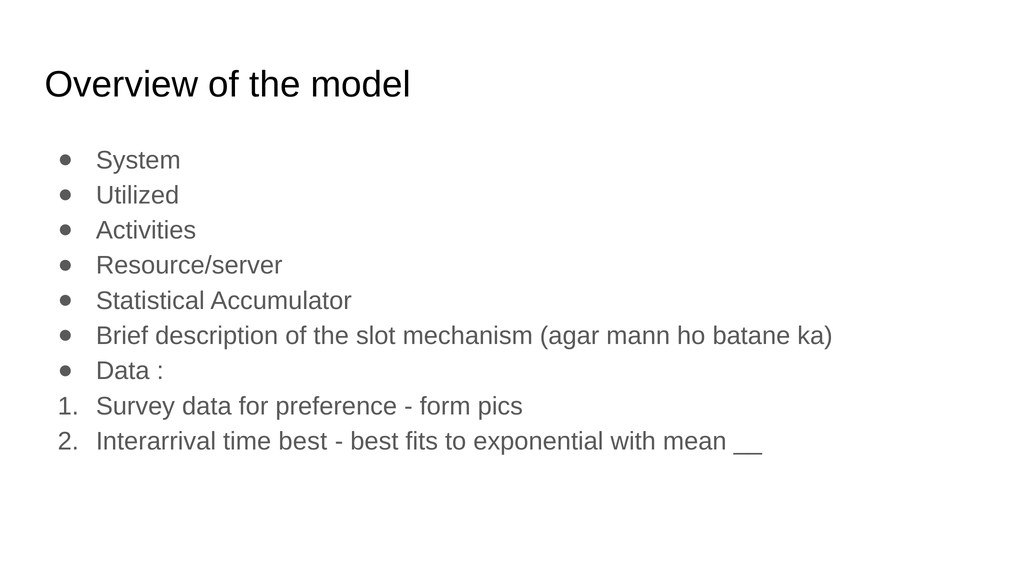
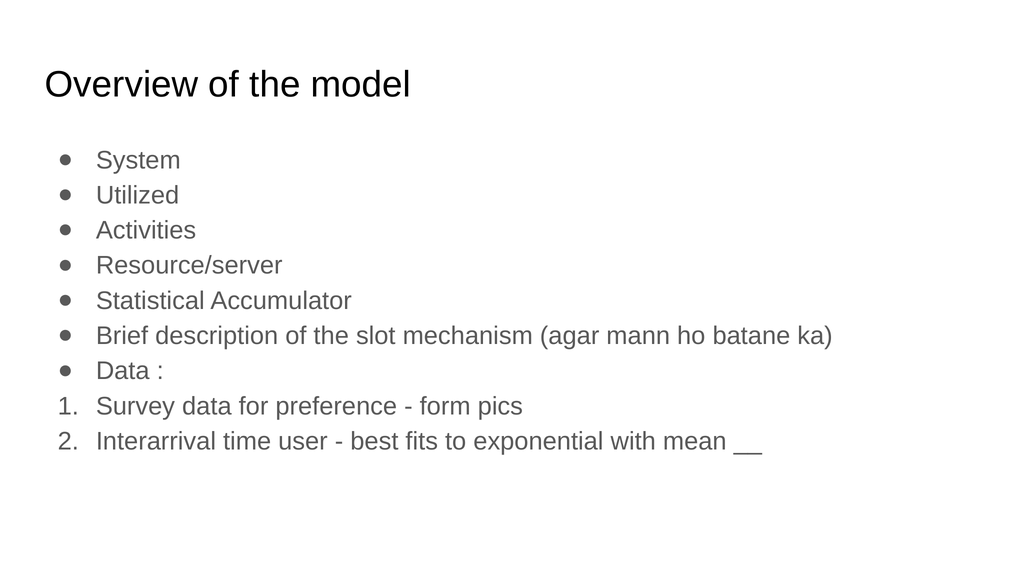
time best: best -> user (303, 441)
